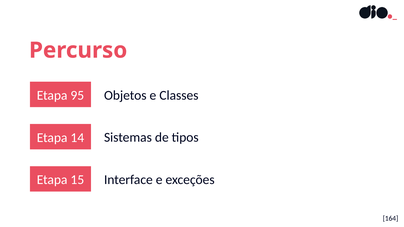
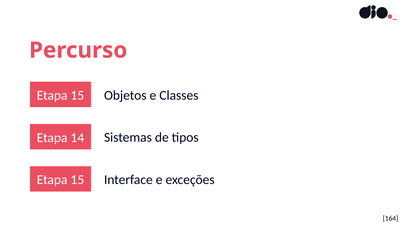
95: 95 -> 15 (77, 95)
